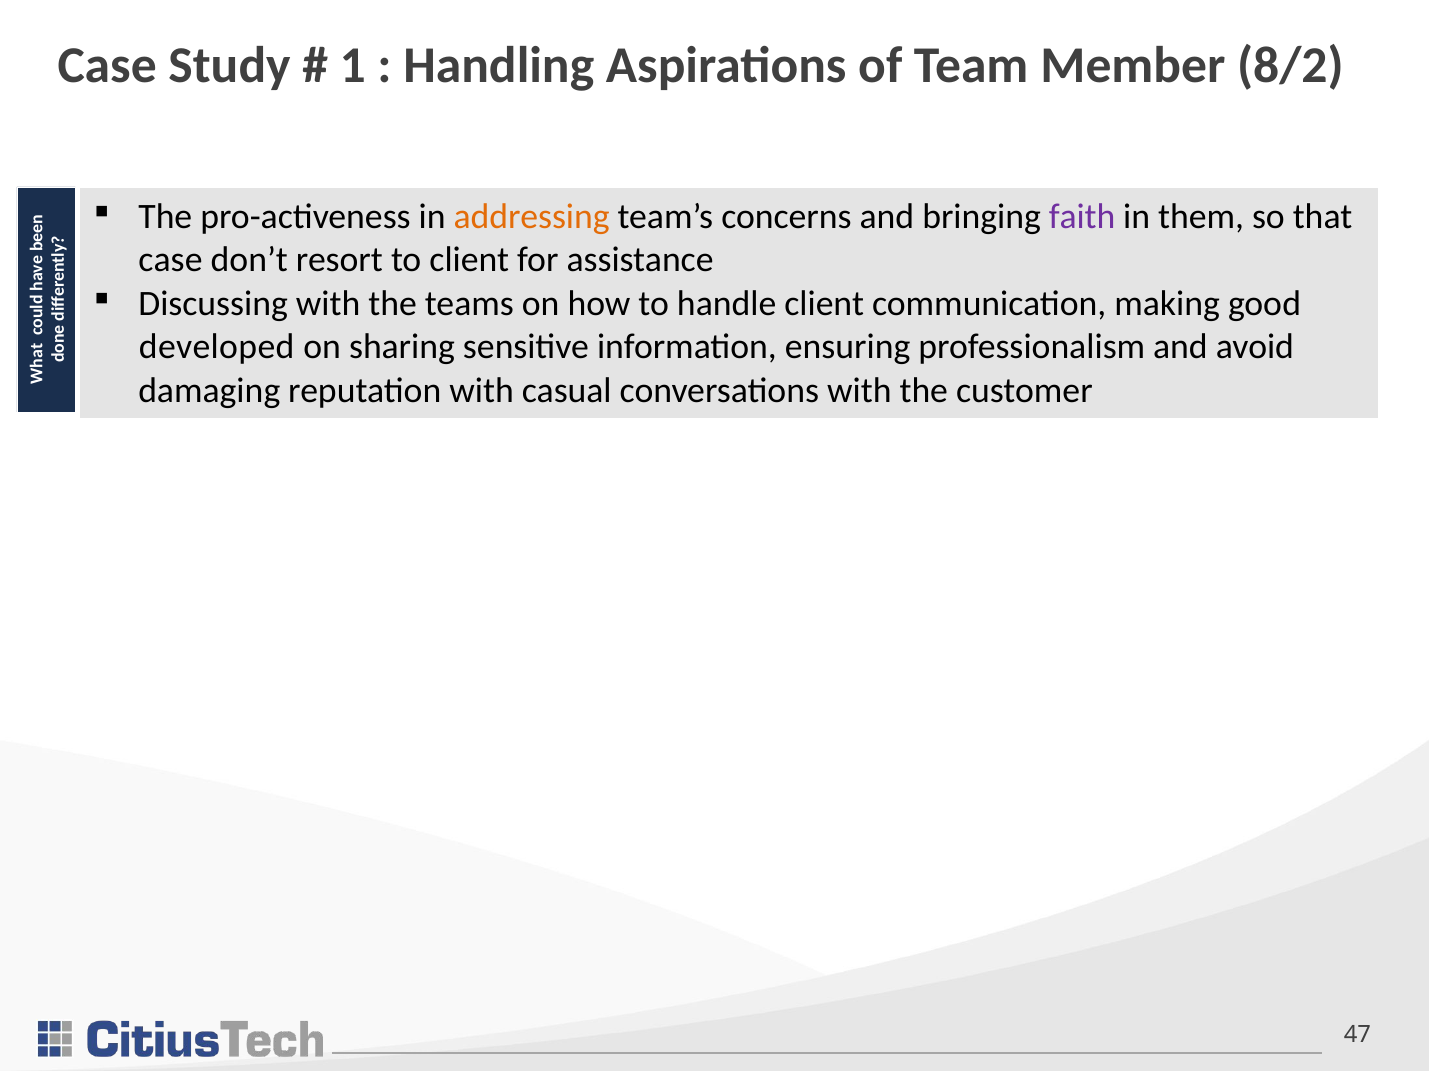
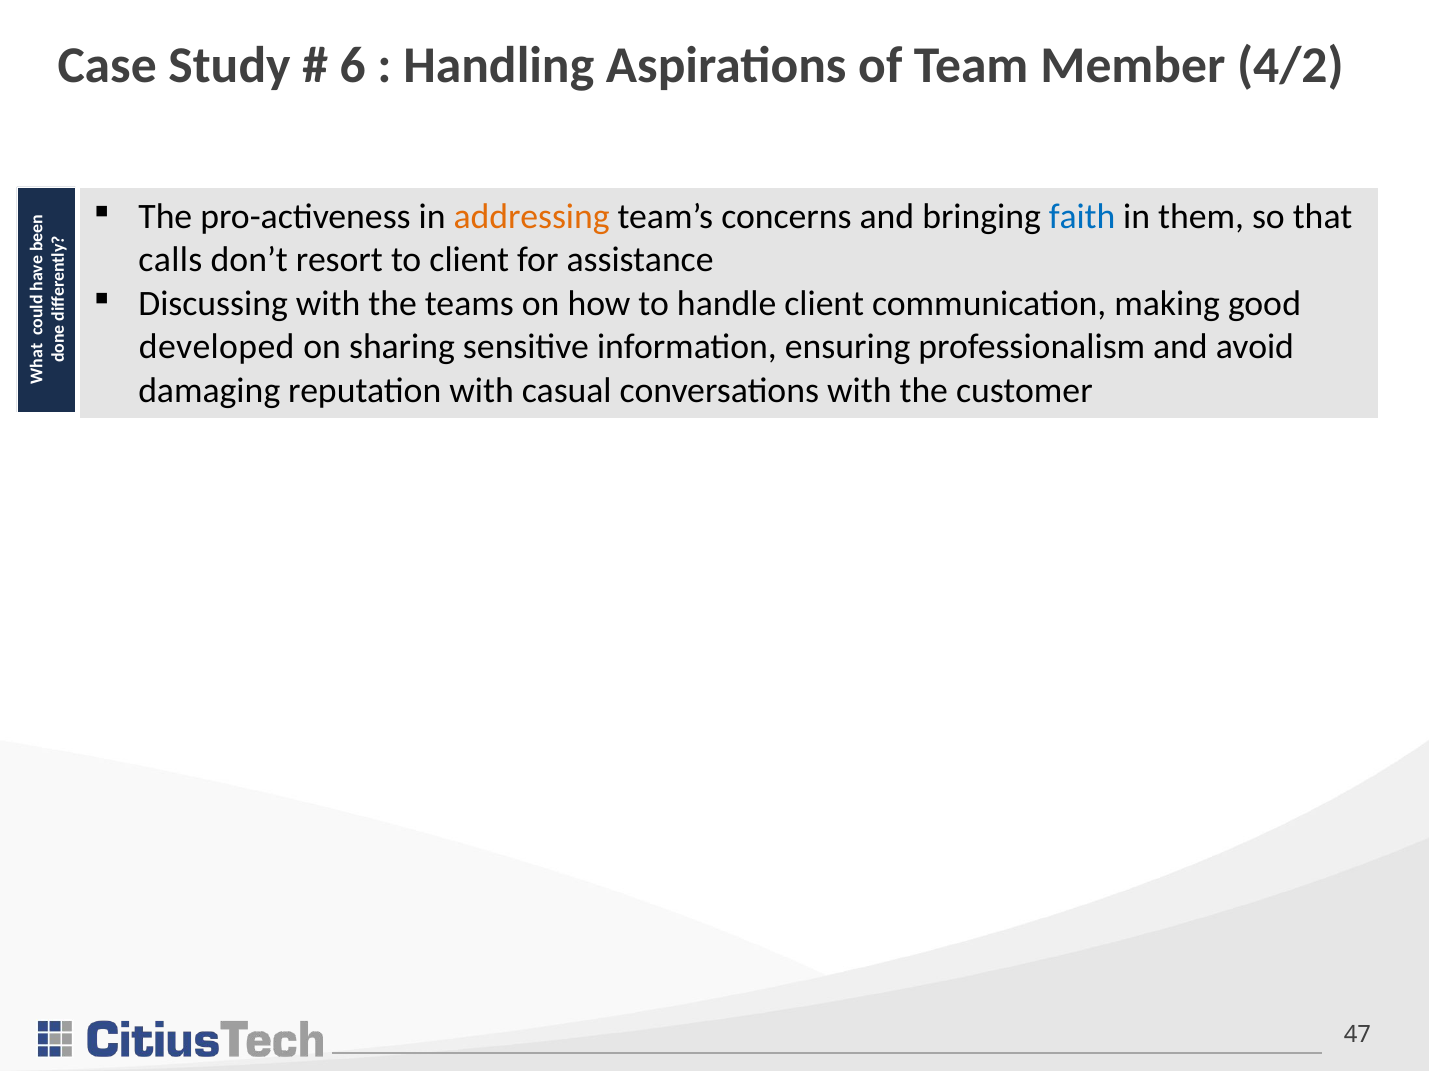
1: 1 -> 6 (353, 66)
8/2: 8/2 -> 4/2 (1290, 66)
faith colour: purple -> blue (1082, 216)
case: case -> calls (170, 260)
